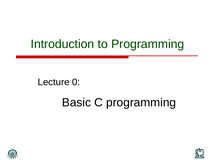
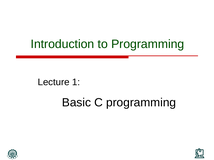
0: 0 -> 1 (76, 82)
